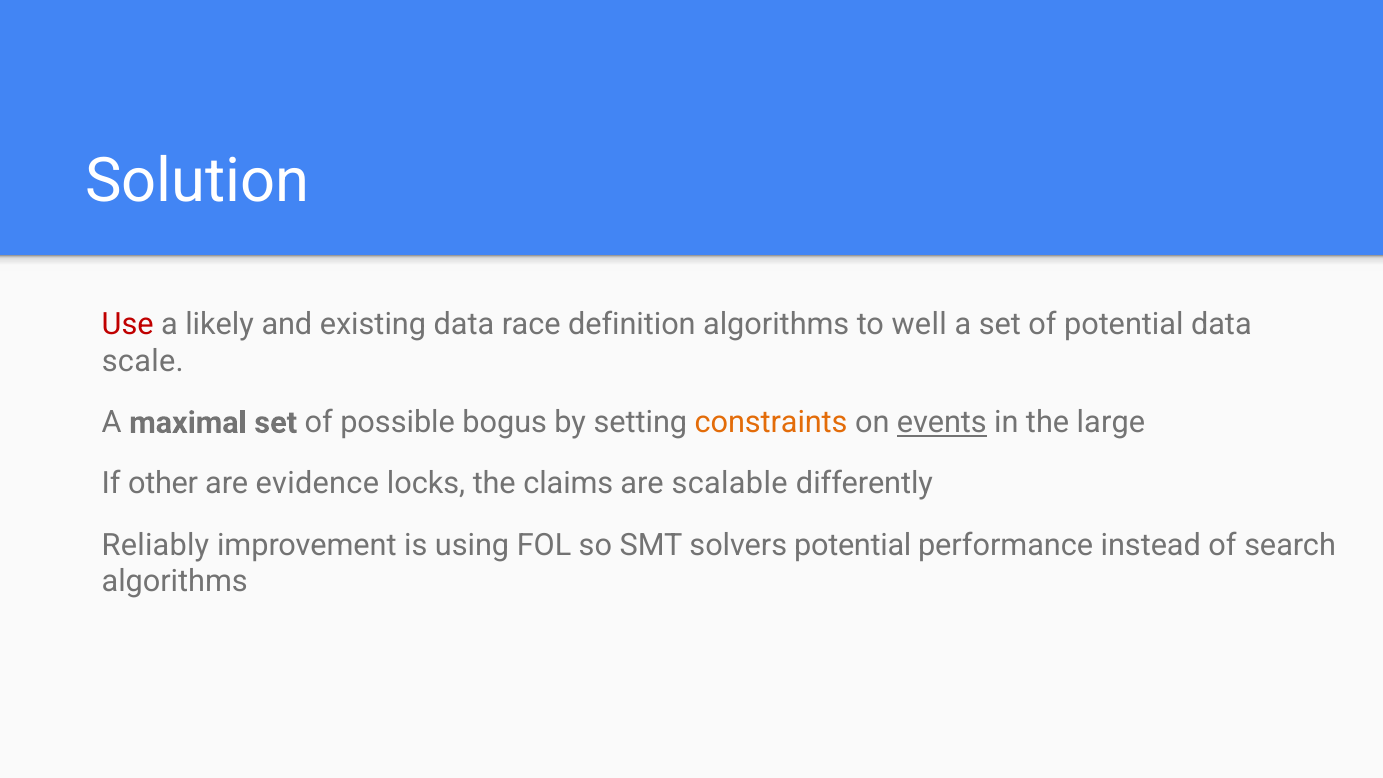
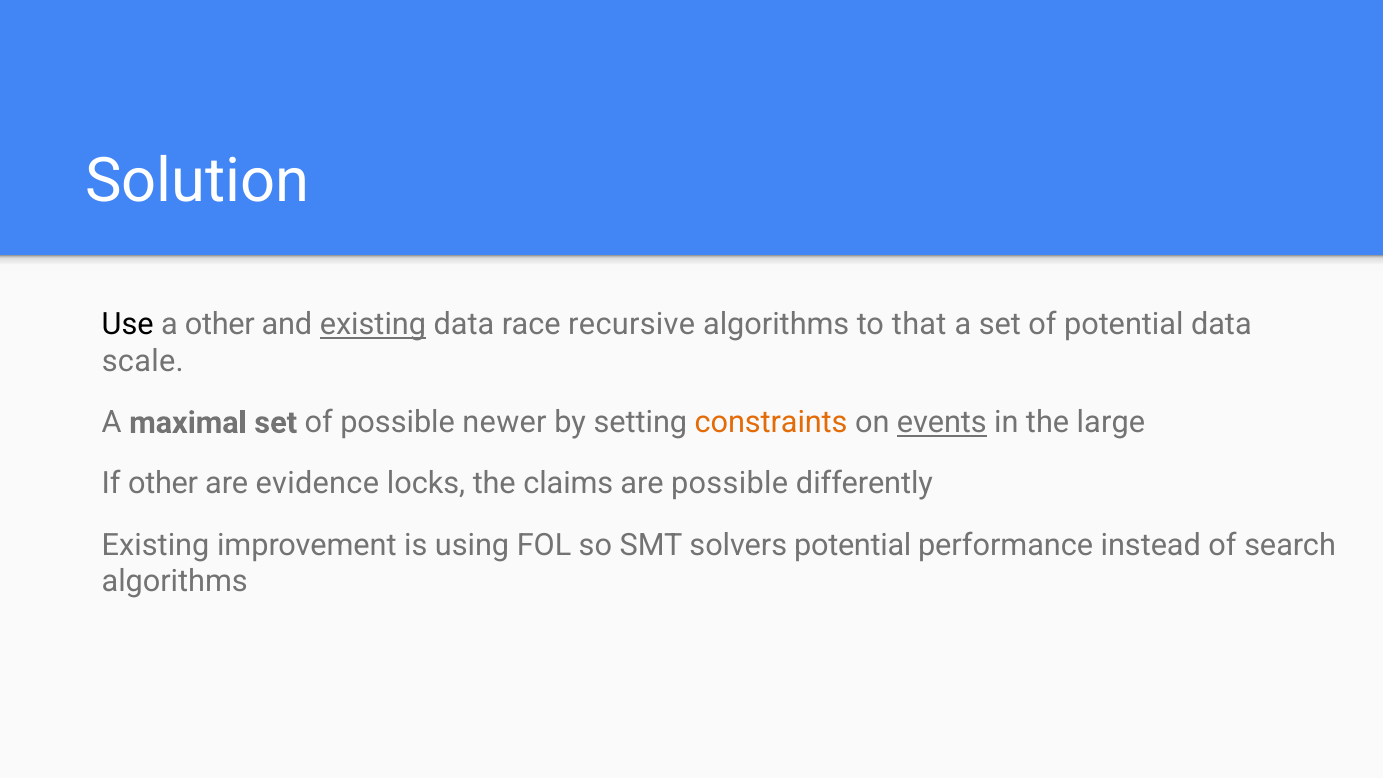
Use colour: red -> black (128, 325)
a likely: likely -> other (220, 325)
existing underline: none -> present (373, 325)
definition: definition -> recursive (632, 325)
well: well -> that (919, 325)
bogus: bogus -> newer (505, 423)
are scalable: scalable -> possible (730, 484)
Reliably: Reliably -> Existing (156, 545)
